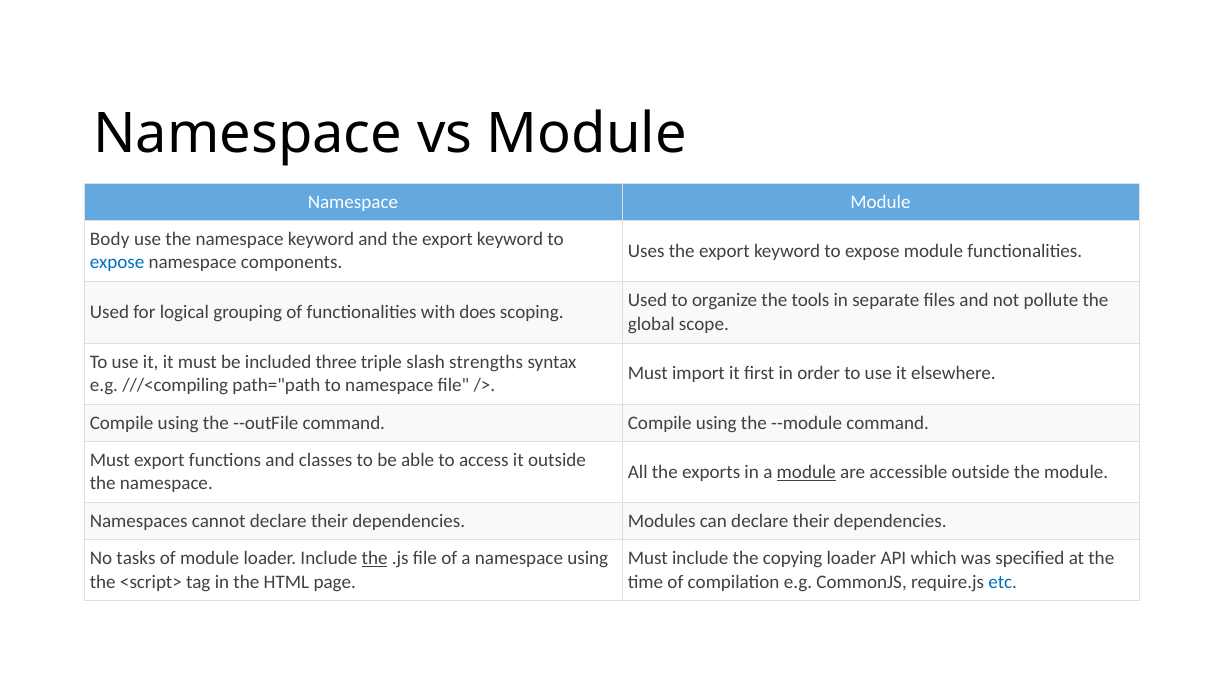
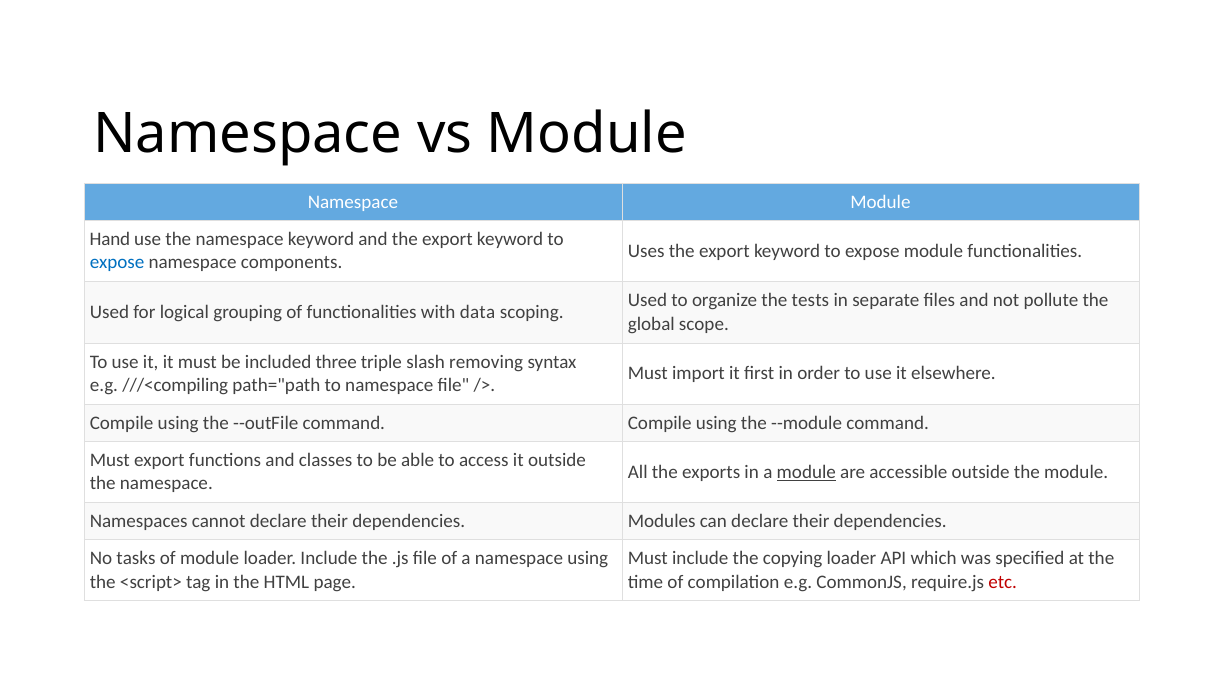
Body: Body -> Hand (110, 239)
tools: tools -> tests (810, 301)
does: does -> data (478, 312)
strengths: strengths -> removing (486, 362)
the underline: present -> none (375, 558)
etc colour: blue -> red (1003, 582)
